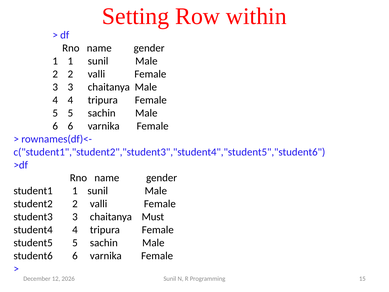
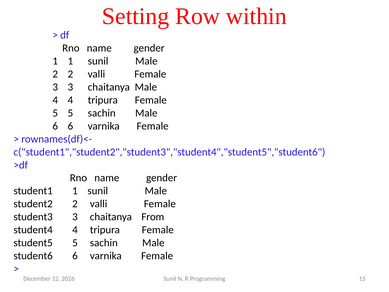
Must: Must -> From (153, 217)
